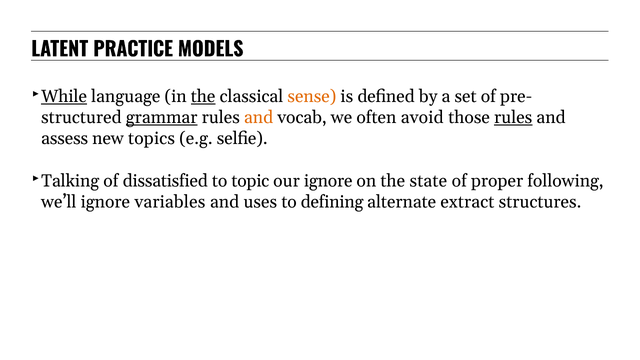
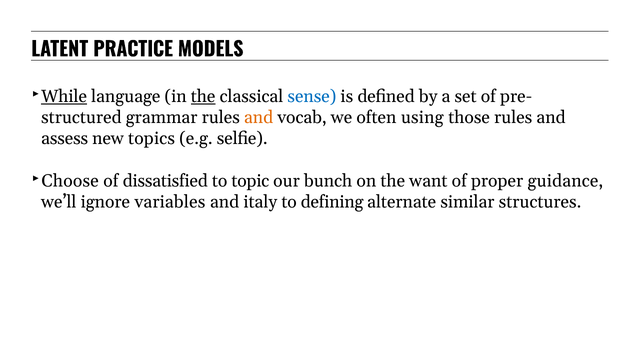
sense colour: orange -> blue (312, 96)
grammar underline: present -> none (162, 117)
avoid: avoid -> using (422, 117)
rules underline: present -> none (513, 117)
Talking: Talking -> Choose (70, 180)
our ignore: ignore -> bunch (328, 180)
state: state -> want (428, 180)
following: following -> guidance (565, 180)
uses: uses -> italy (260, 201)
extract: extract -> similar (467, 201)
